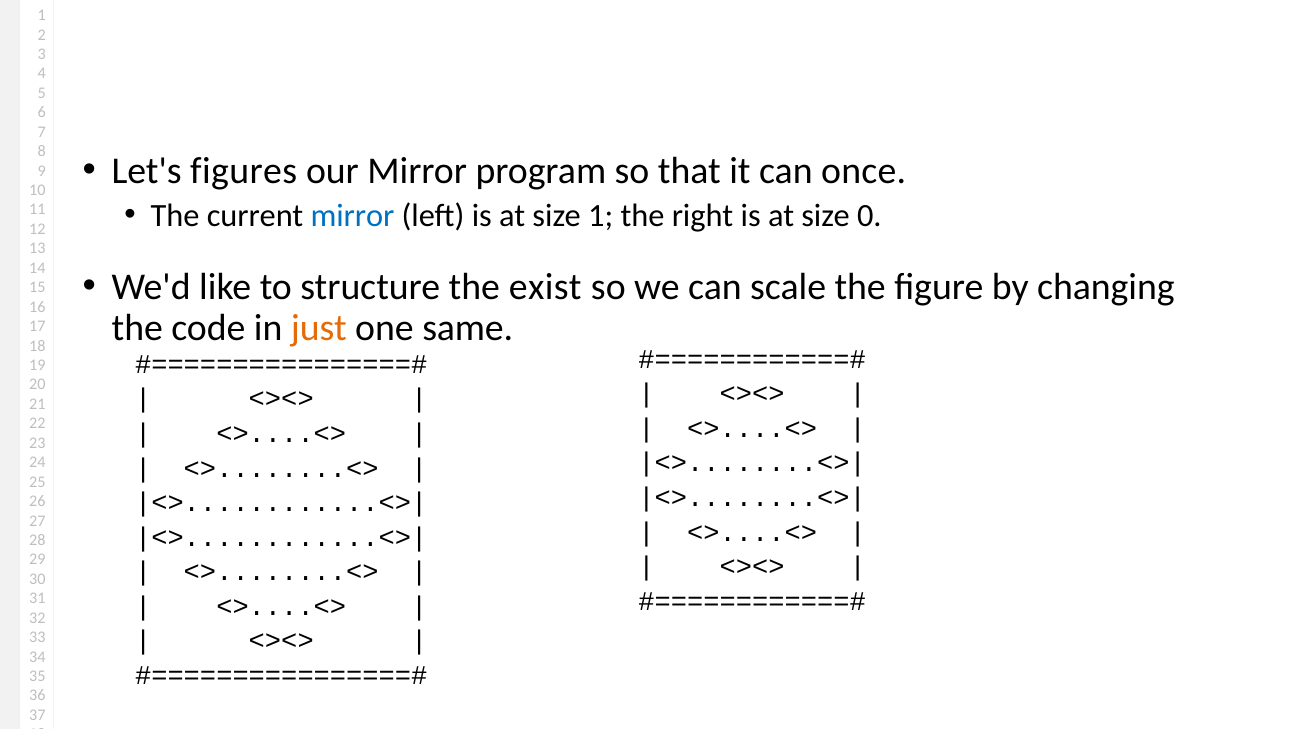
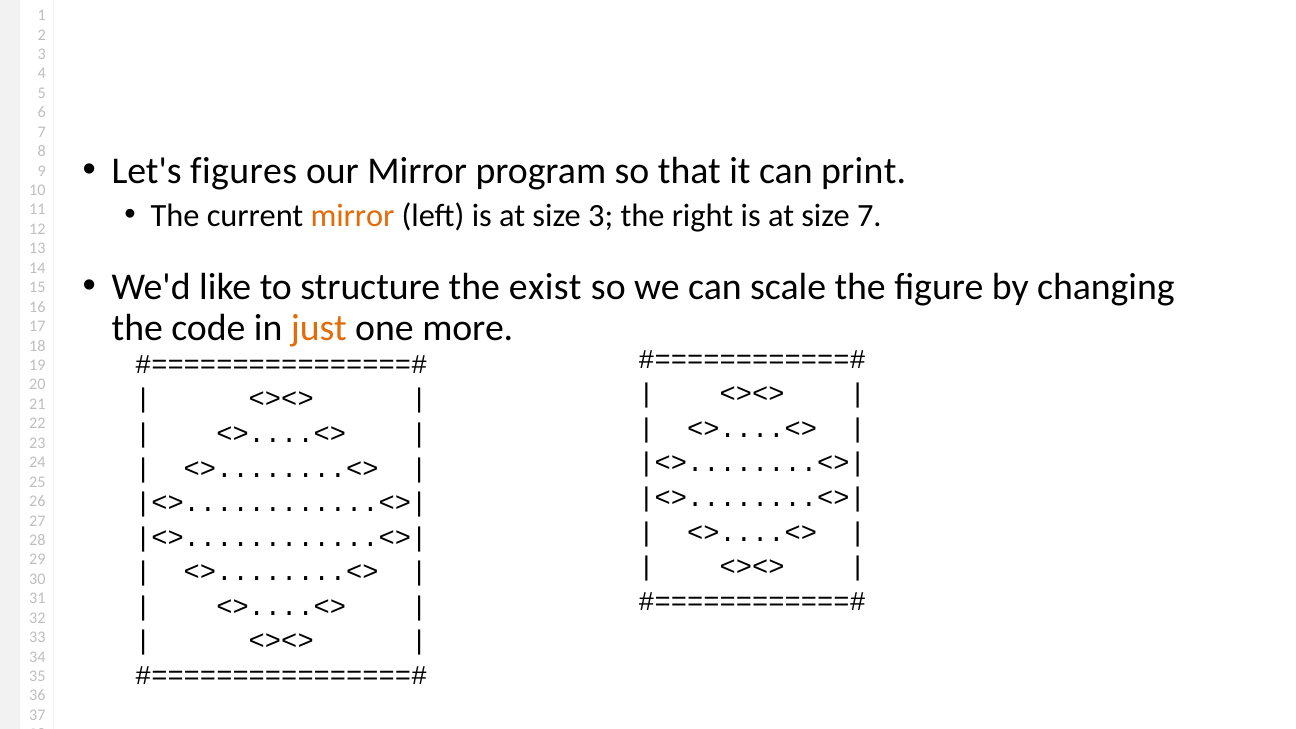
once: once -> print (864, 171)
mirror colour: blue -> orange (353, 216)
size 1: 1 -> 3 (601, 216)
size 0: 0 -> 7 (869, 216)
same: same -> more (468, 328)
